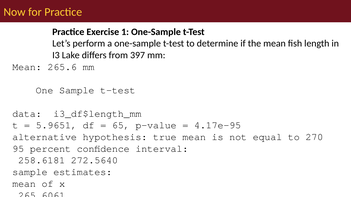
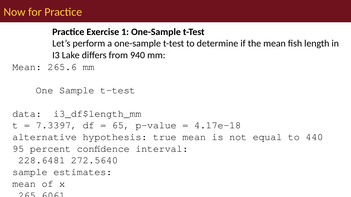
397: 397 -> 940 (138, 55)
5.9651: 5.9651 -> 7.3397 (56, 126)
4.17e-95: 4.17e-95 -> 4.17e-18 (218, 126)
270: 270 -> 440 (314, 137)
258.6181: 258.6181 -> 228.6481 (42, 161)
